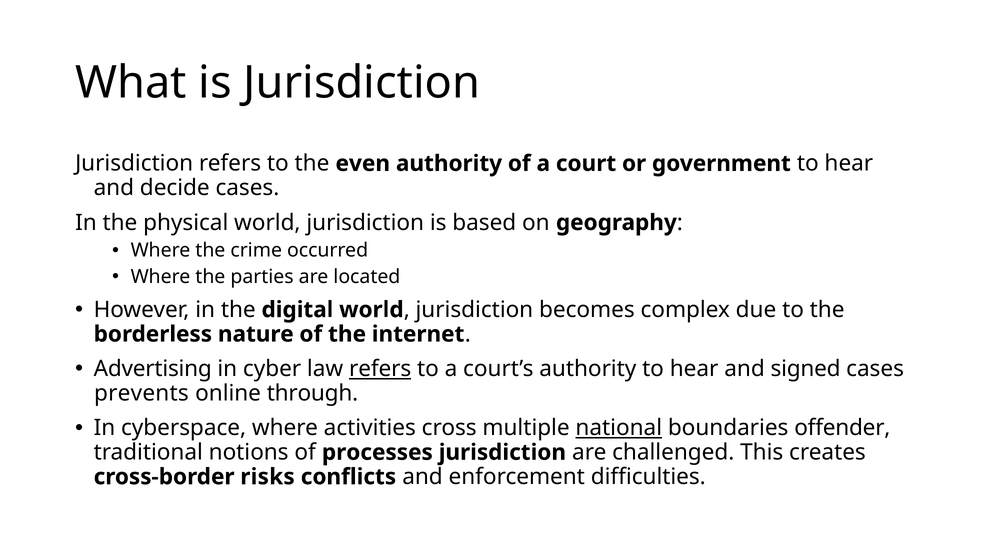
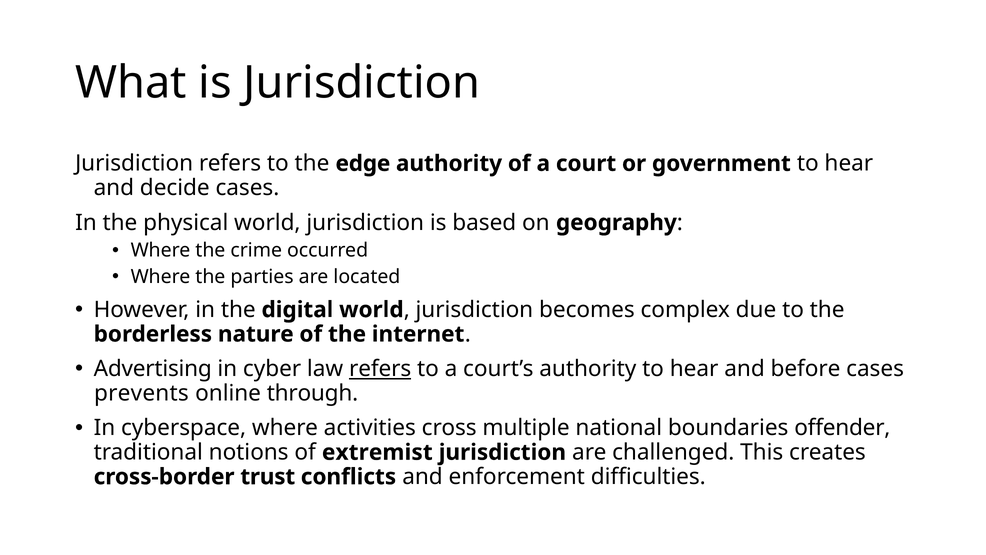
even: even -> edge (363, 163)
signed: signed -> before (806, 369)
national underline: present -> none (619, 428)
processes: processes -> extremist (377, 452)
risks: risks -> trust (268, 476)
